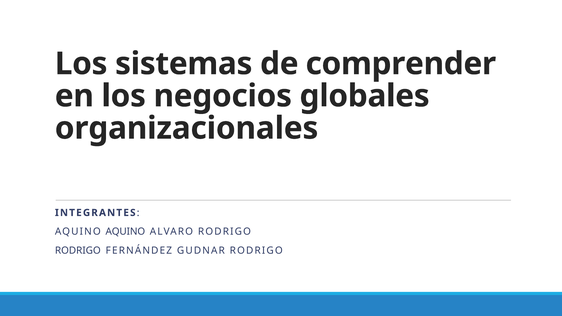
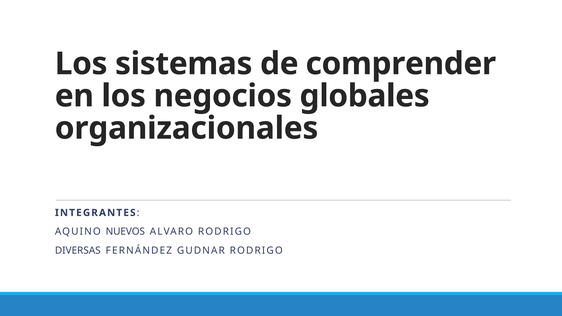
AQUINO AQUINO: AQUINO -> NUEVOS (125, 232)
RODRIGO: RODRIGO -> DIVERSAS (78, 251)
